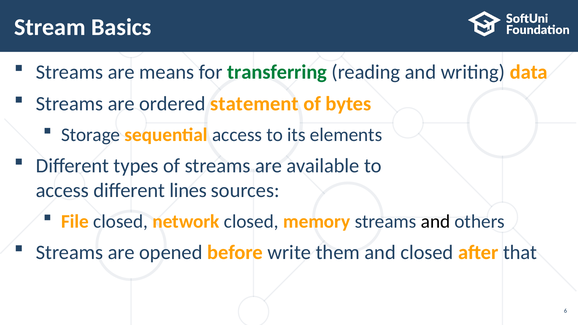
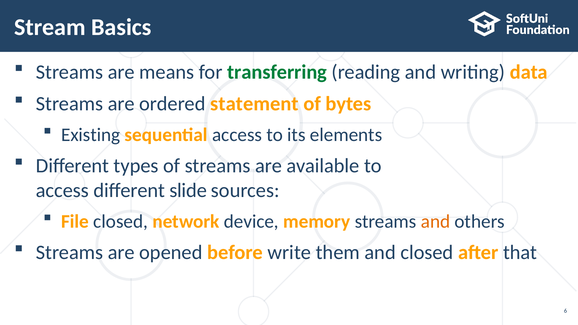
Storage: Storage -> Existing (91, 135)
lines: lines -> slide (188, 191)
network closed: closed -> device (251, 222)
and colour: black -> orange (435, 222)
